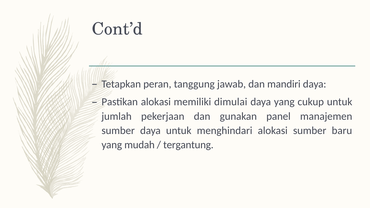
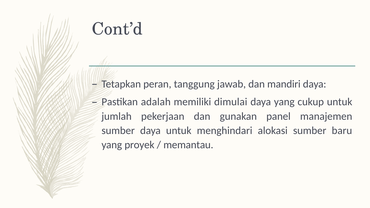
Pastikan alokasi: alokasi -> adalah (156, 102)
mudah: mudah -> proyek (139, 145)
tergantung: tergantung -> memantau (188, 145)
